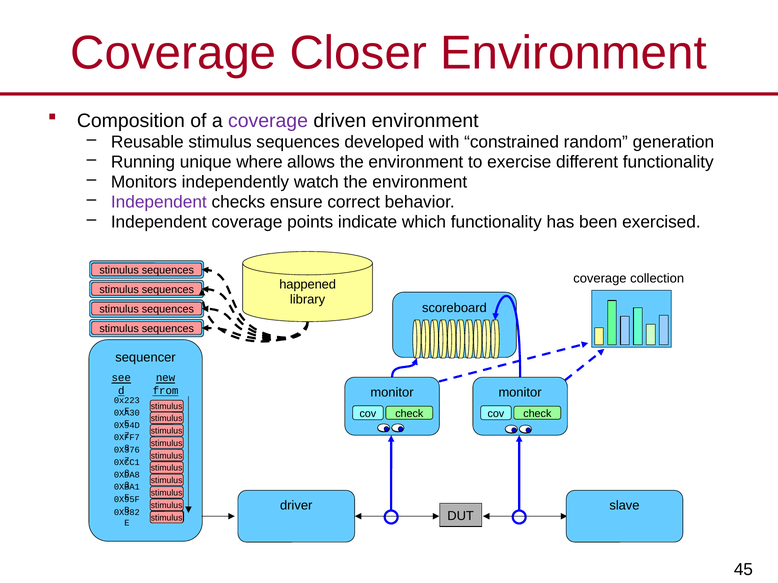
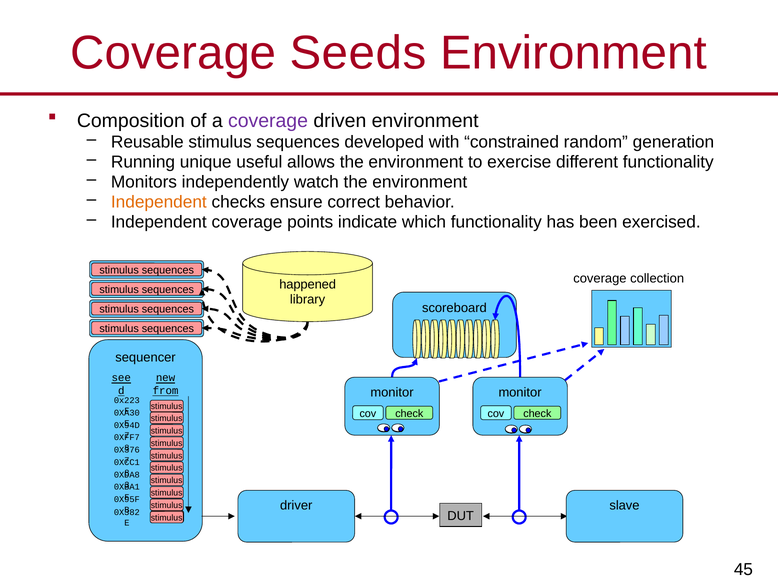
Closer: Closer -> Seeds (358, 53)
where: where -> useful (259, 162)
Independent colour: purple -> orange (159, 202)
